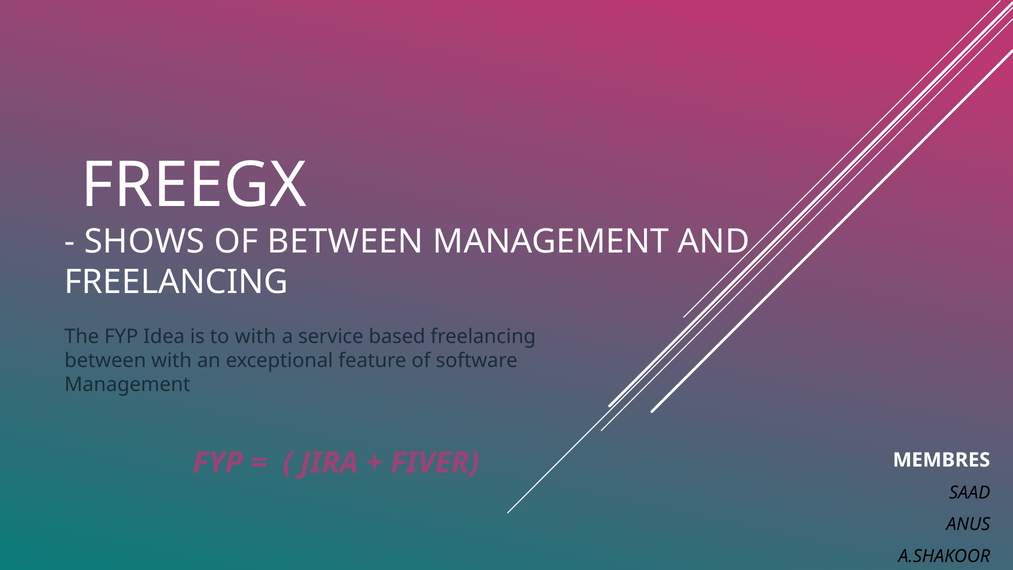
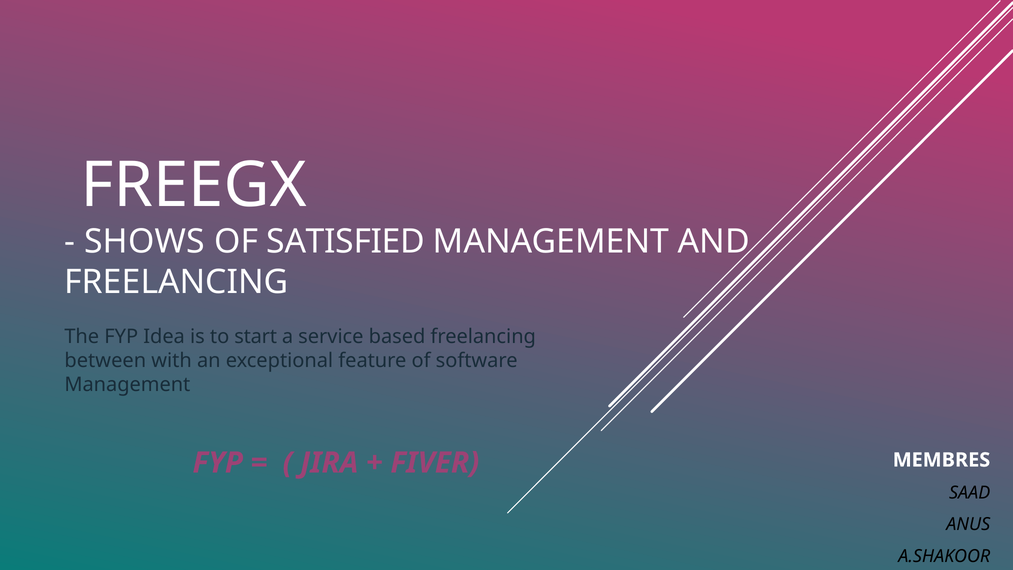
OF BETWEEN: BETWEEN -> SATISFIED (346, 242)
to with: with -> start (256, 337)
